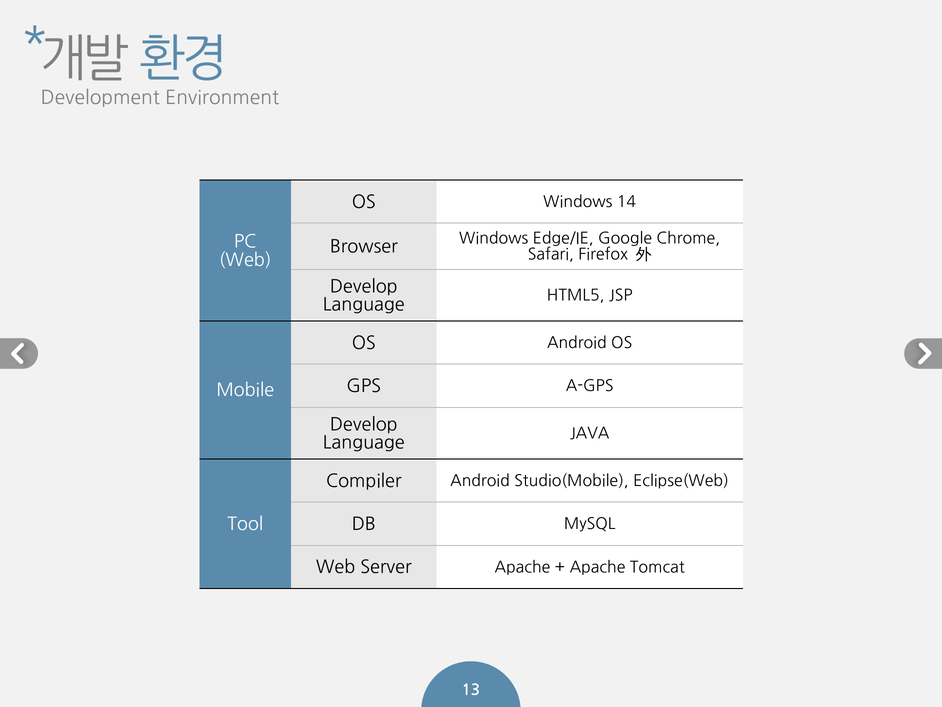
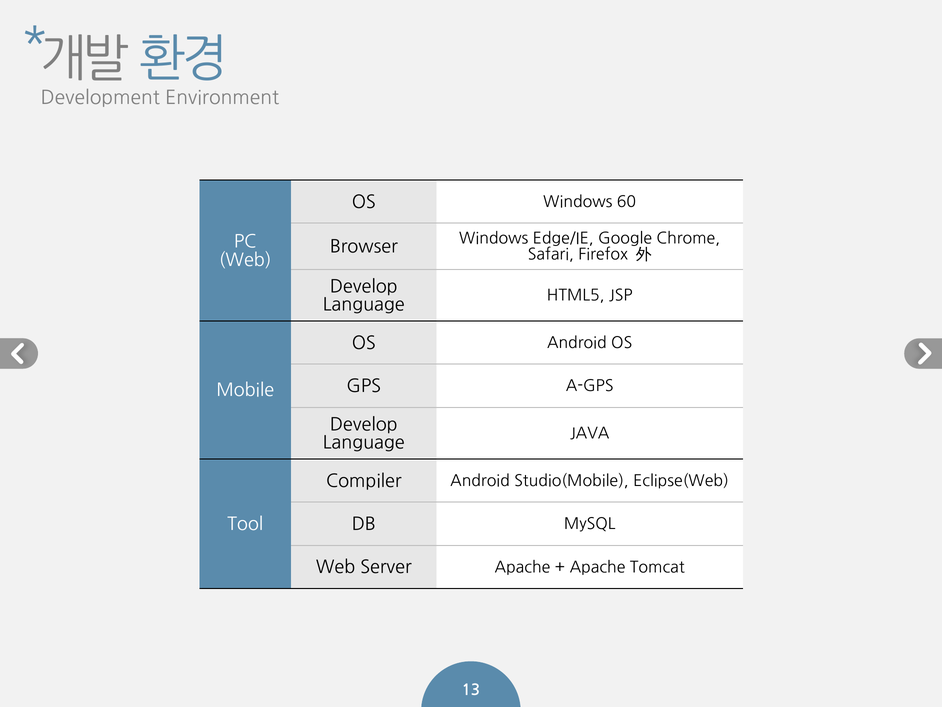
14: 14 -> 60 (626, 202)
